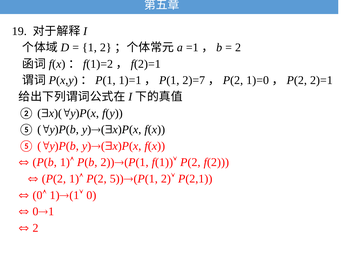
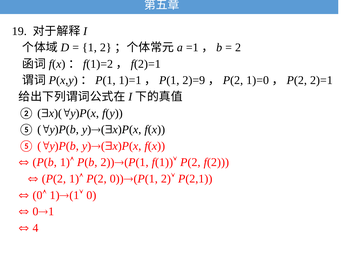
2)=7: 2)=7 -> 2)=9 (194, 80)
P(2 5: 5 -> 0 (117, 179)
2: 2 -> 4 (36, 228)
